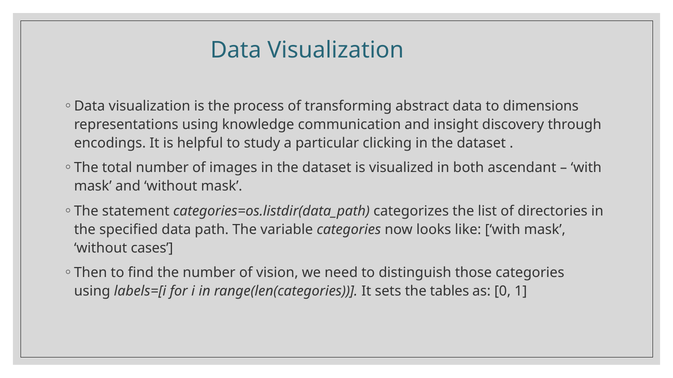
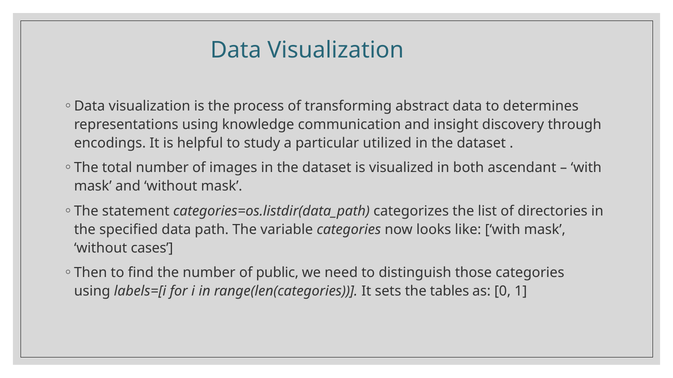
dimensions: dimensions -> determines (541, 106)
clicking: clicking -> utilized (387, 143)
vision: vision -> public (277, 273)
